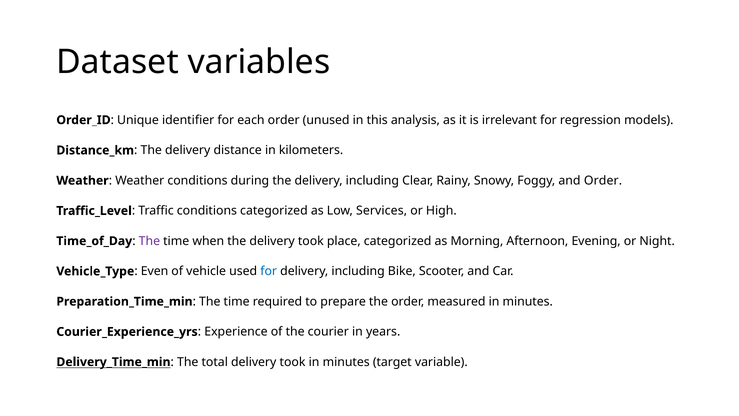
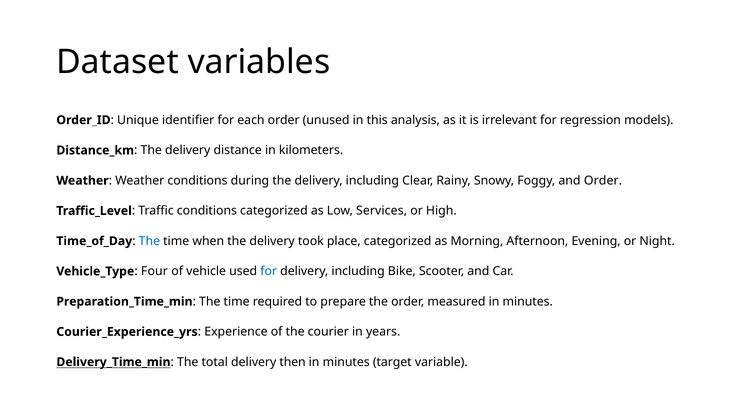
The colour: purple -> blue (149, 241)
Even: Even -> Four (154, 271)
total delivery took: took -> then (293, 362)
